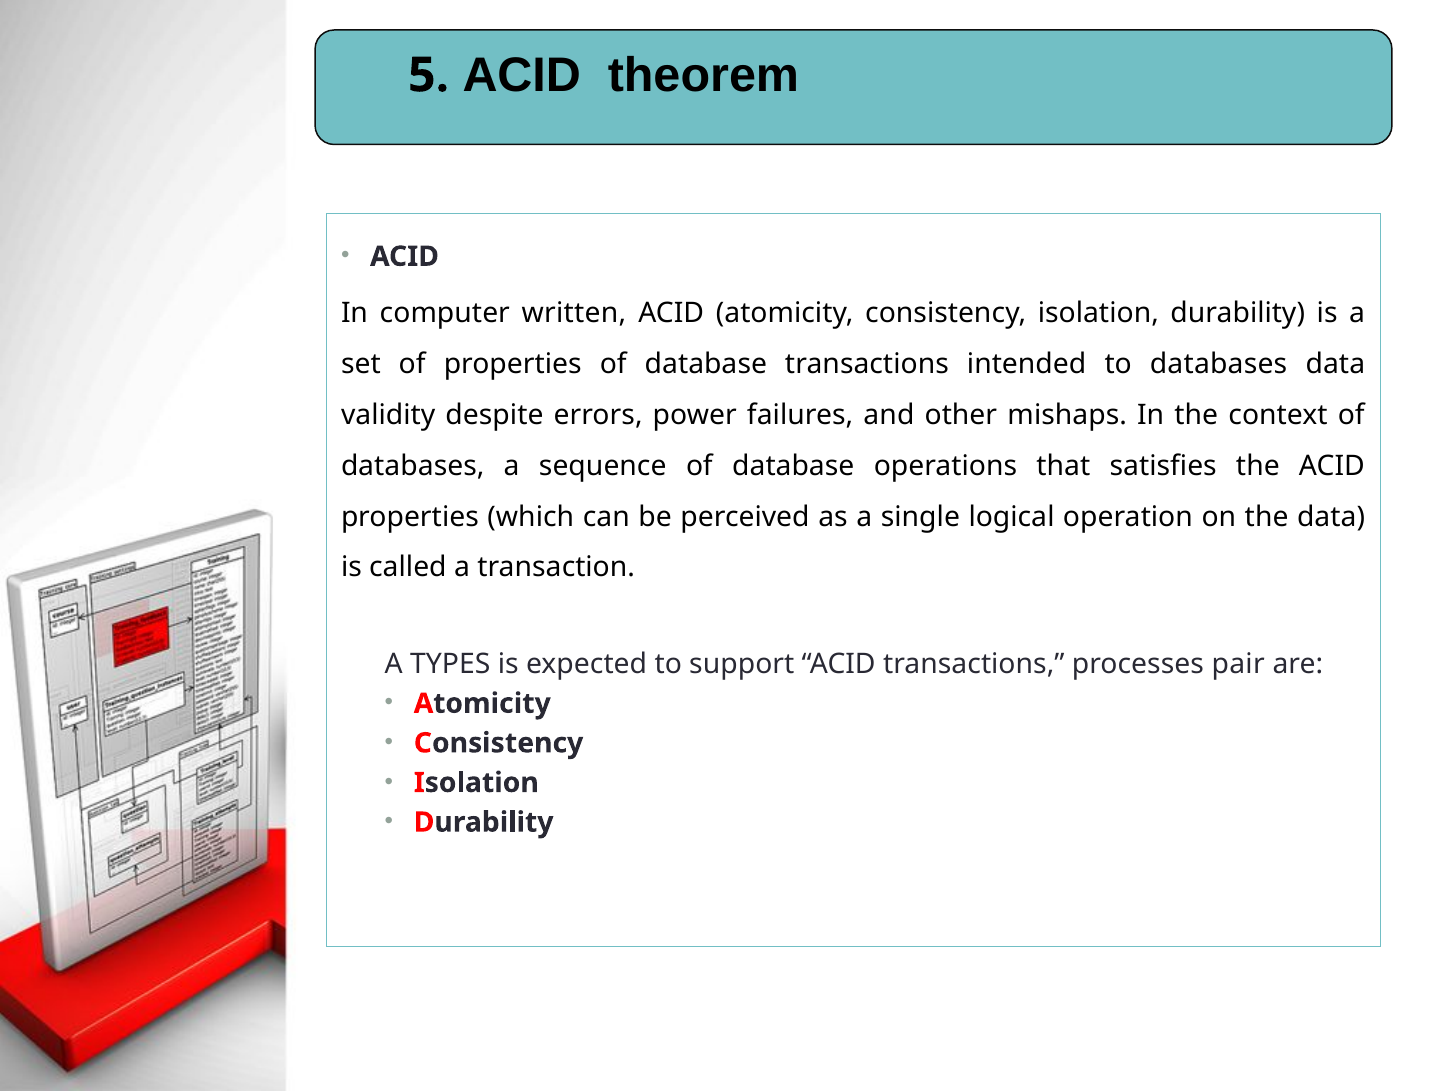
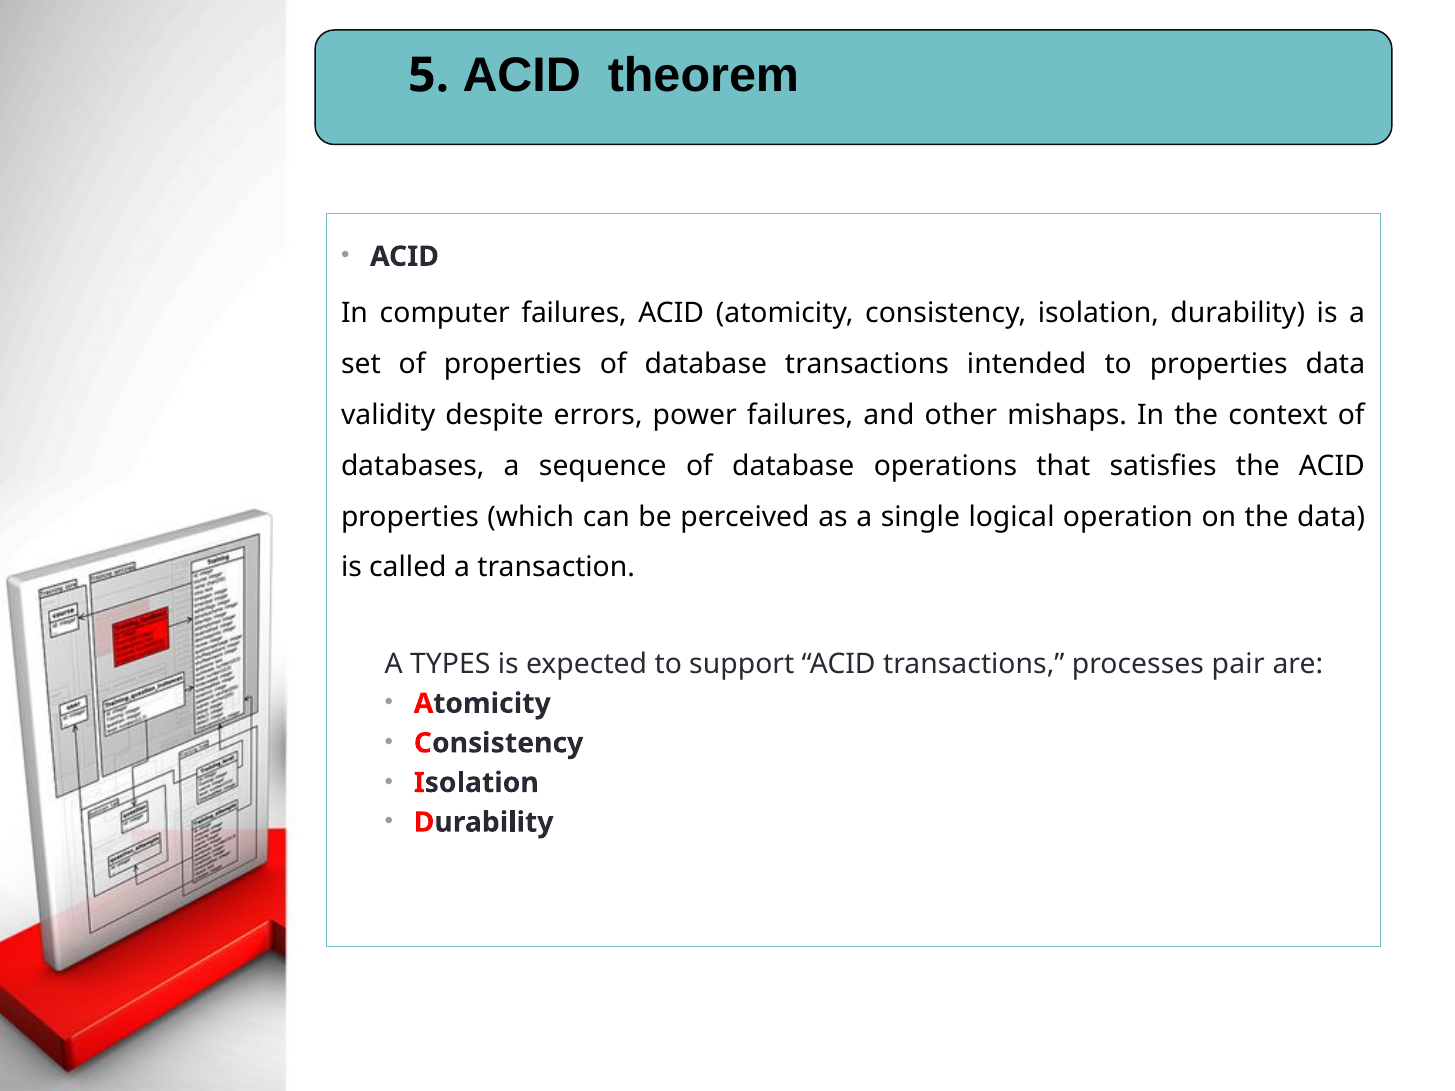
computer written: written -> failures (574, 313)
to databases: databases -> properties (1219, 364)
